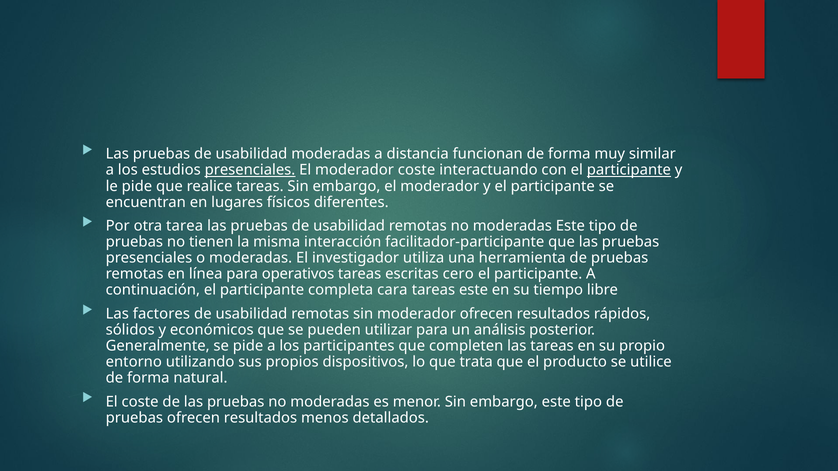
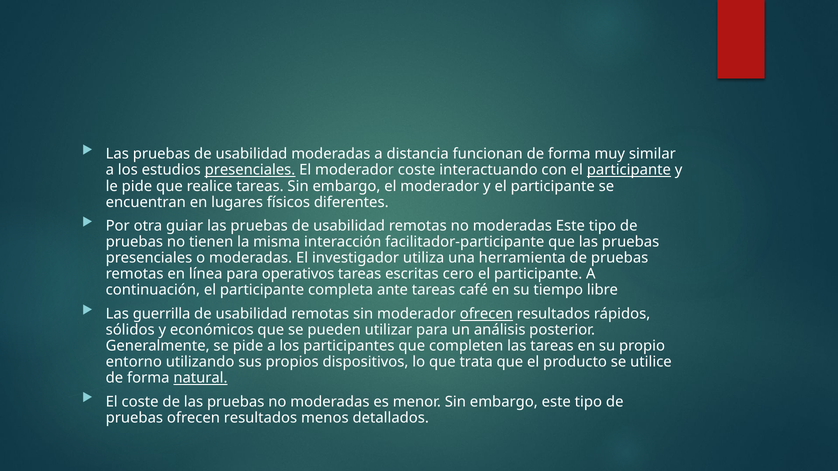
tarea: tarea -> guiar (185, 226)
cara: cara -> ante (392, 290)
tareas este: este -> café (474, 290)
factores: factores -> guerrilla (162, 314)
ofrecen underline: none -> present (486, 314)
natural underline: none -> present (200, 378)
